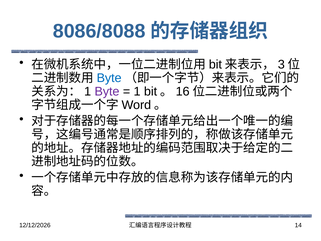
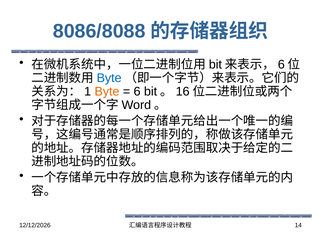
3: 3 -> 6 (281, 64)
Byte colour: purple -> orange (107, 91)
1: 1 -> 6 (137, 91)
